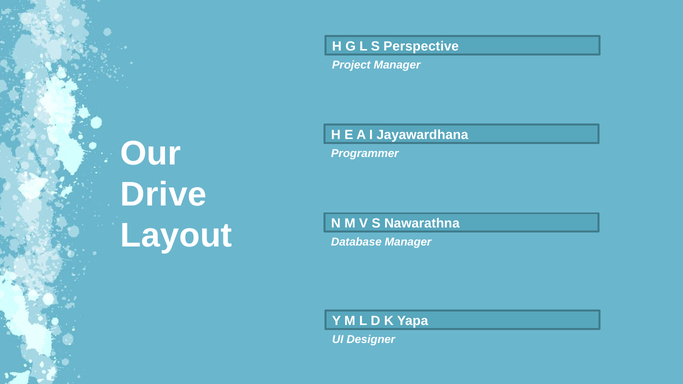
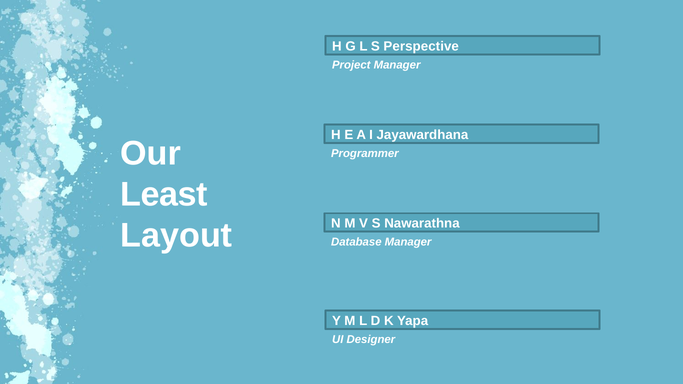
Drive: Drive -> Least (164, 194)
